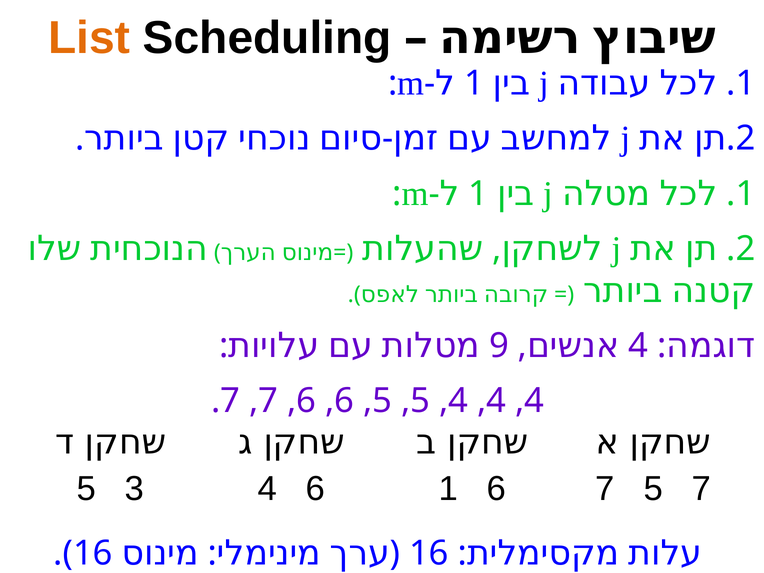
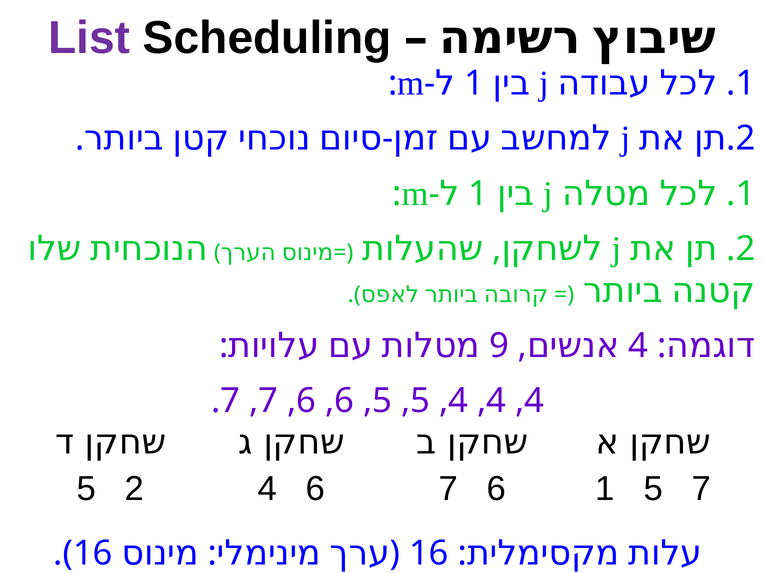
List colour: orange -> purple (89, 38)
5 3: 3 -> 2 (135, 489)
6 1: 1 -> 7 (448, 489)
6 7: 7 -> 1 (605, 489)
